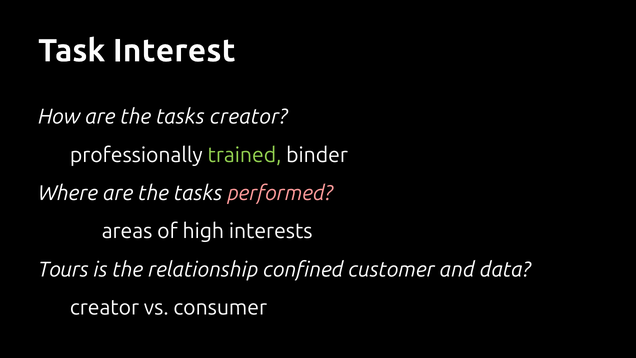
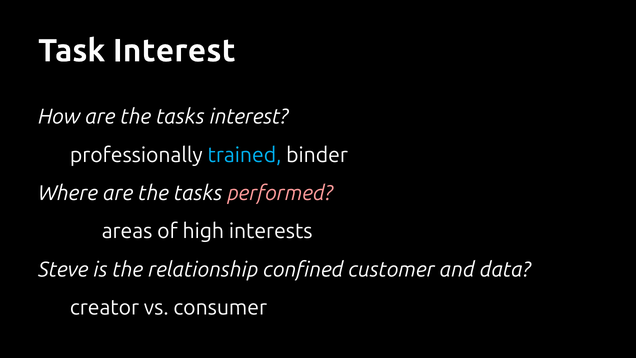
tasks creator: creator -> interest (249, 117)
trained colour: light green -> light blue (244, 155)
Tours: Tours -> Steve (63, 269)
